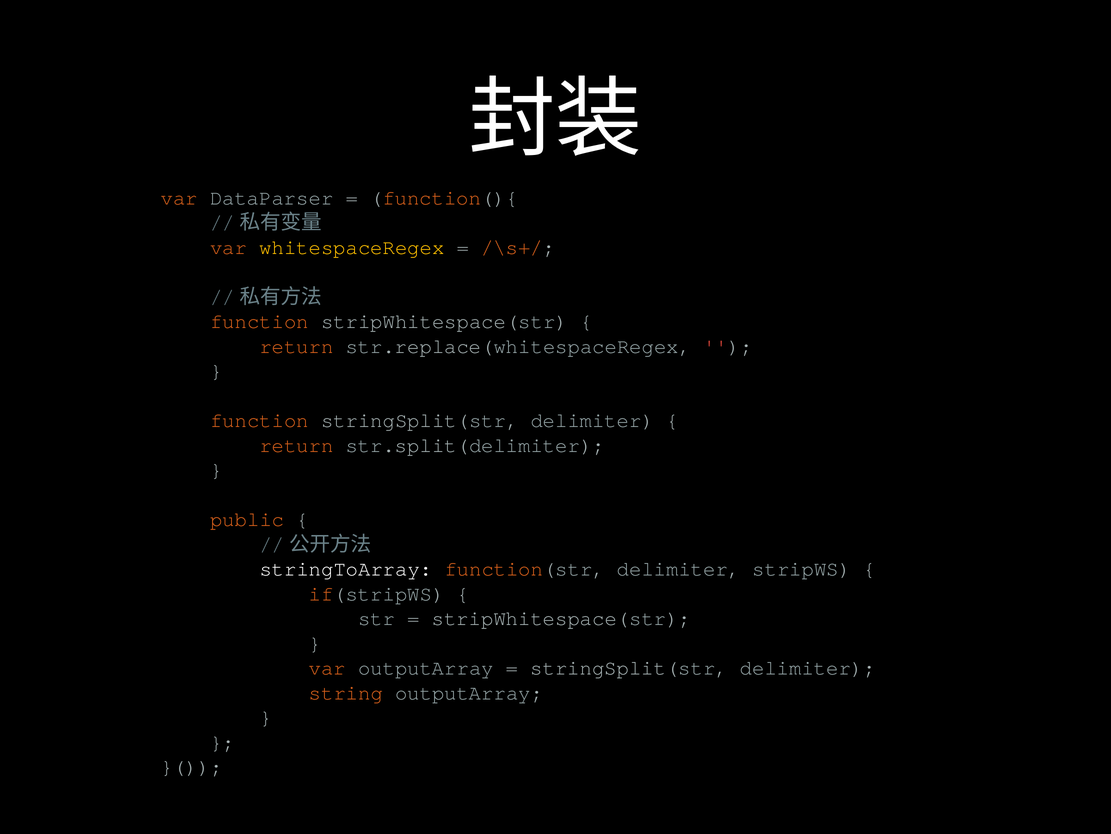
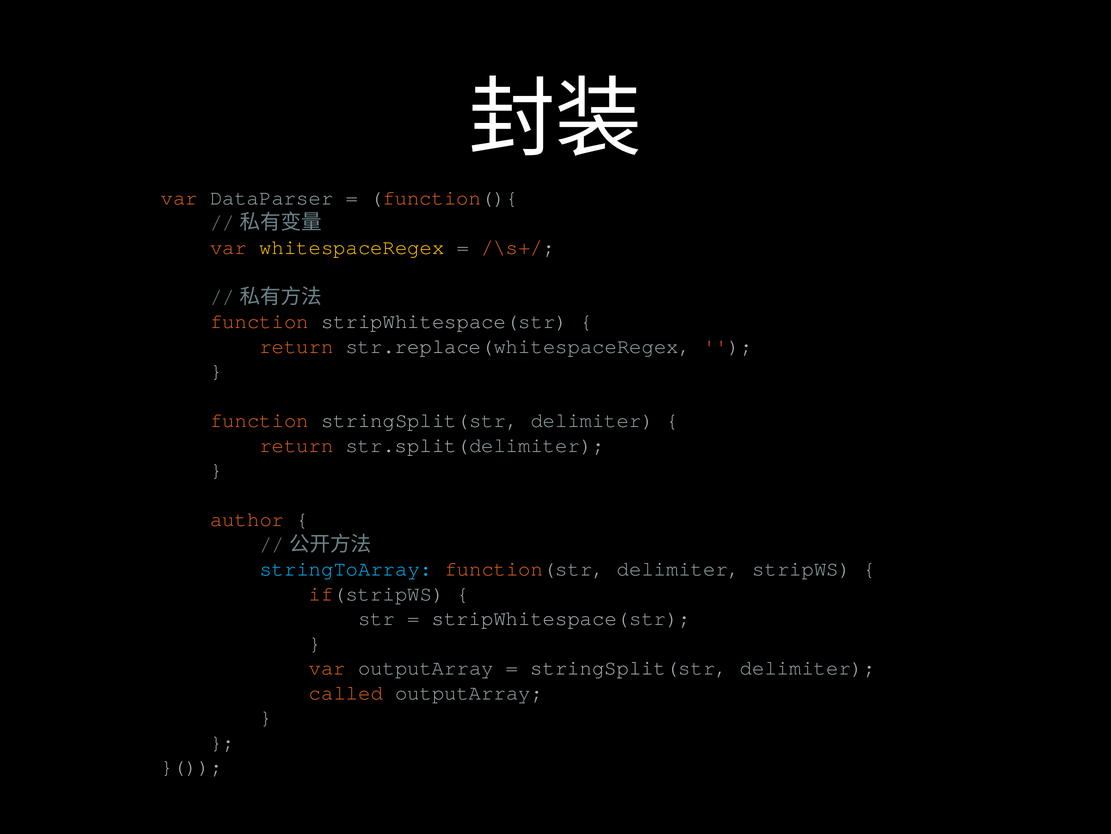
public: public -> author (247, 519)
stringToArray colour: white -> light blue (346, 569)
string: string -> called (346, 692)
